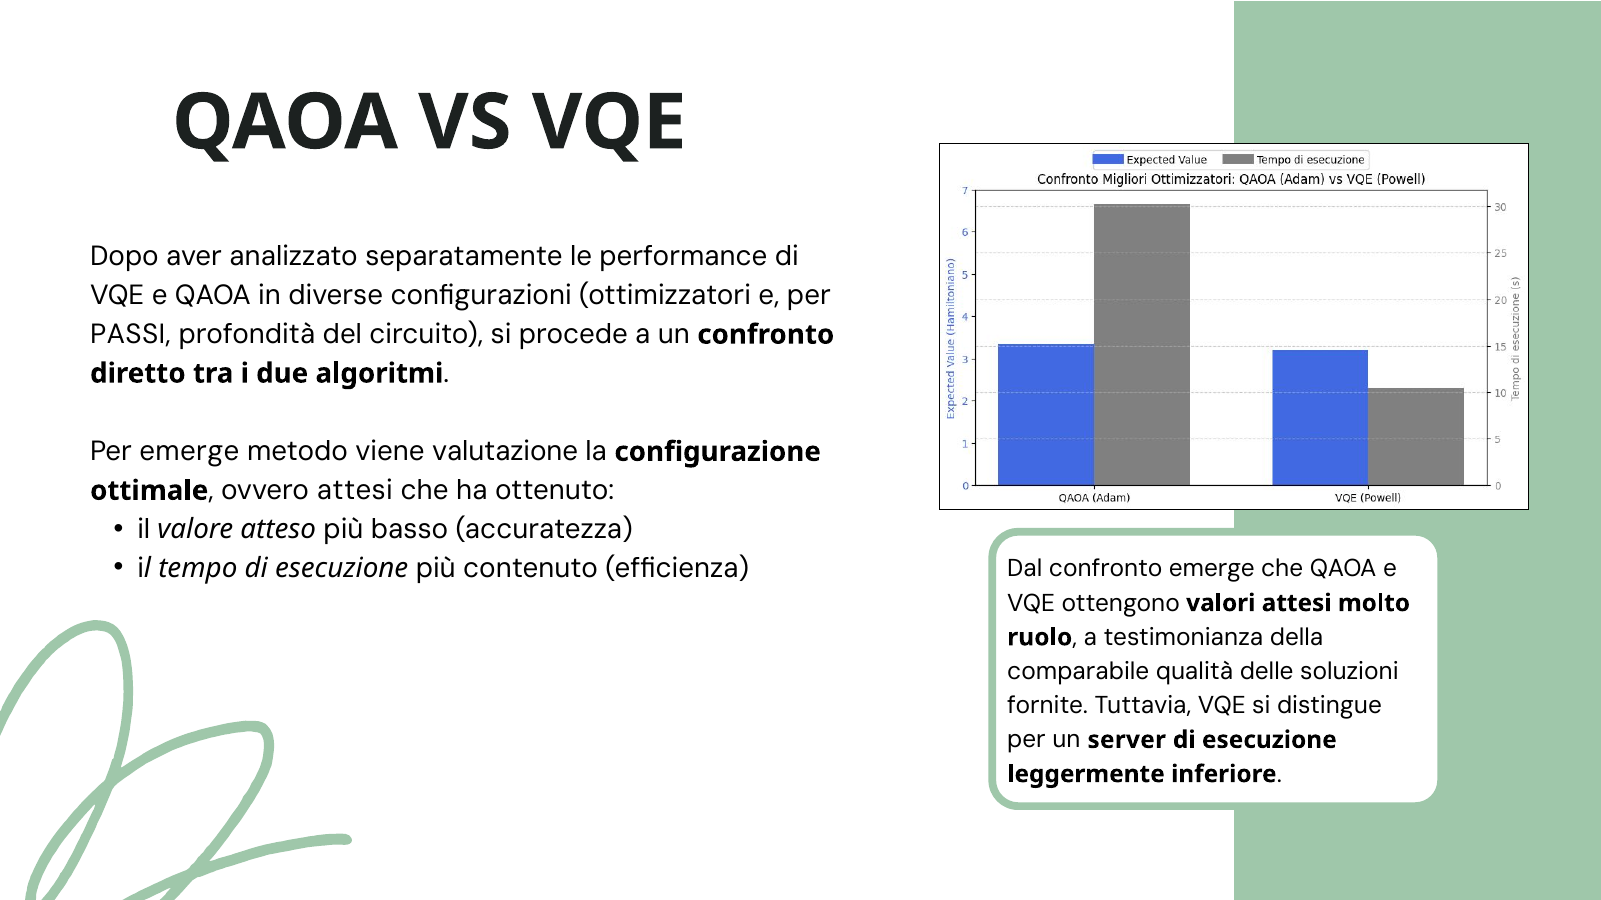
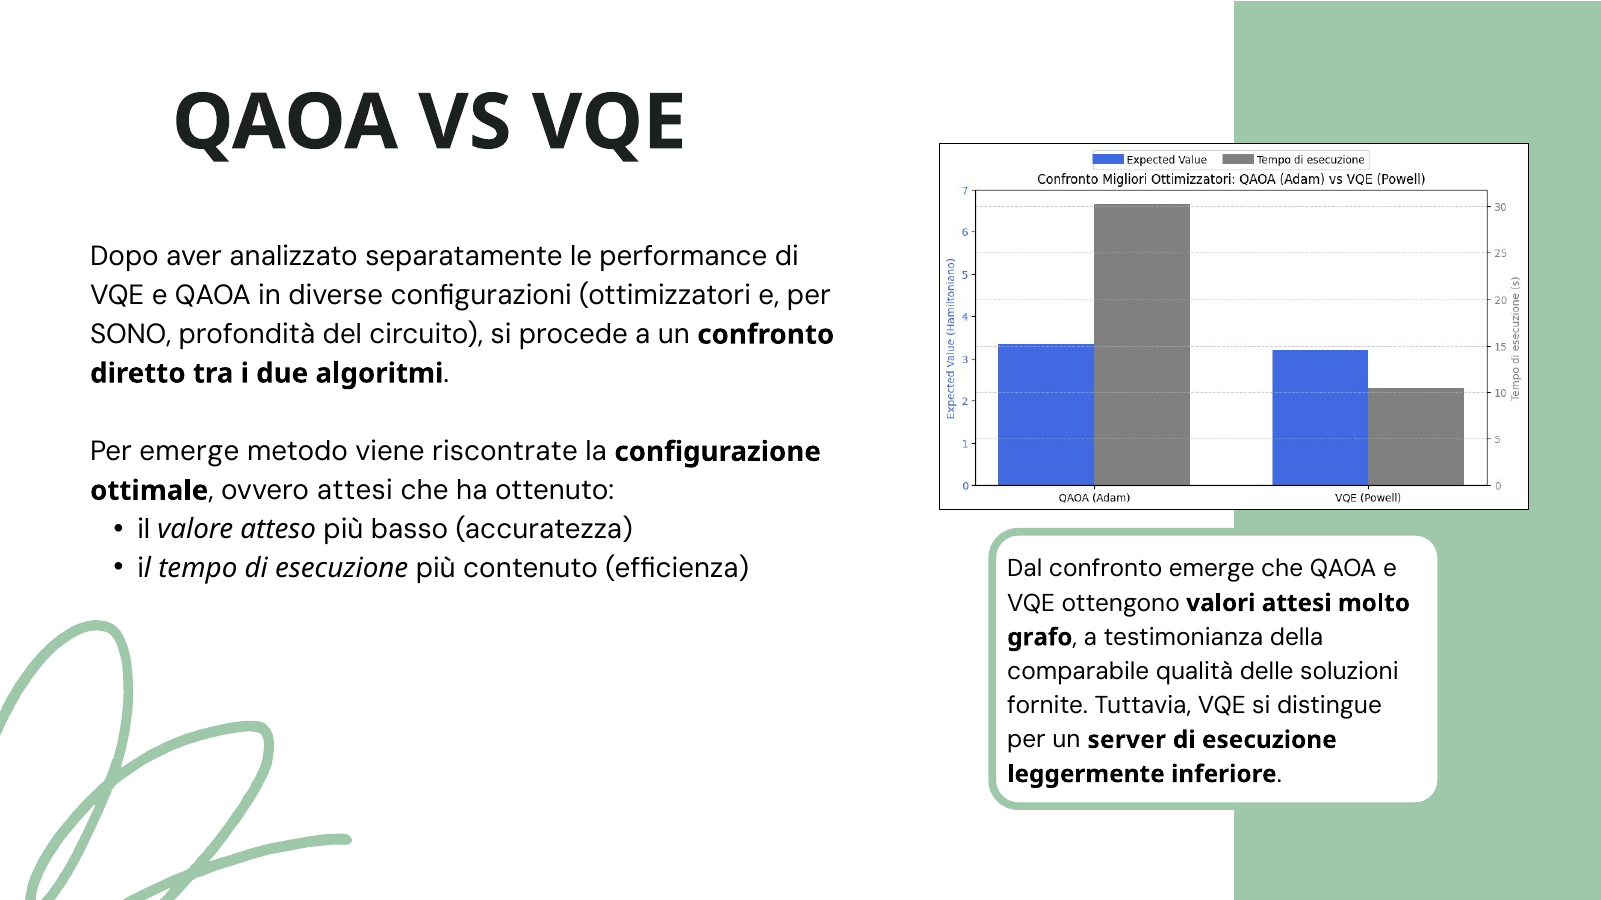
PASSI: PASSI -> SONO (131, 335)
valutazione: valutazione -> riscontrate (505, 452)
ruolo: ruolo -> grafo (1040, 638)
